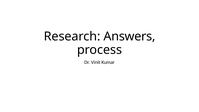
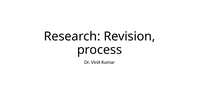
Answers: Answers -> Revision (129, 36)
